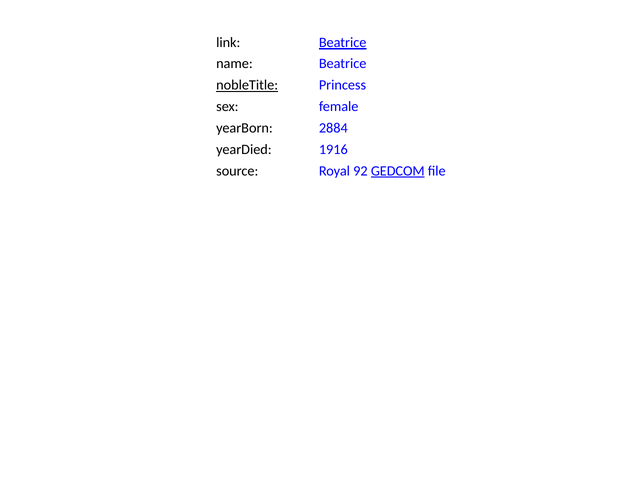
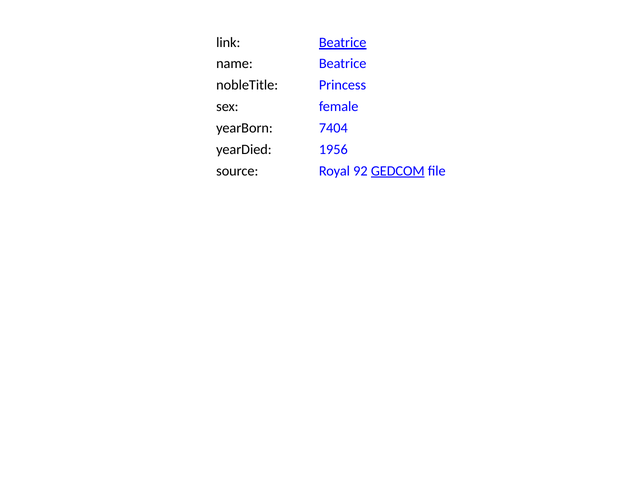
nobleTitle underline: present -> none (247, 85)
2884: 2884 -> 7404 (333, 128)
1916: 1916 -> 1956 (333, 150)
